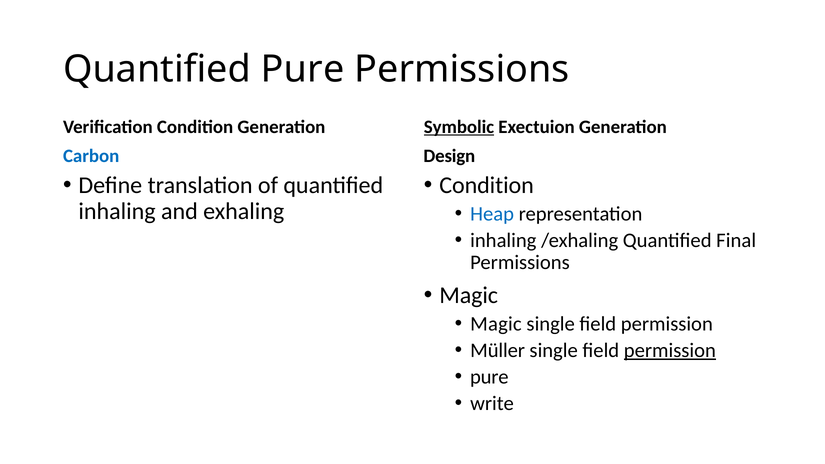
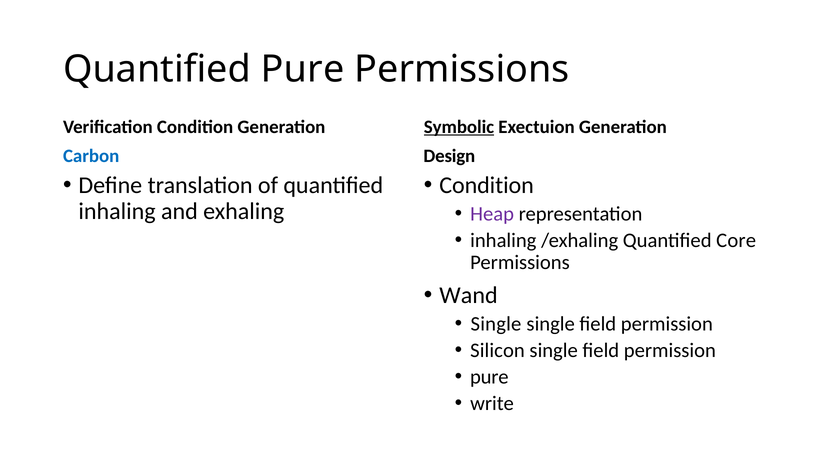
Heap colour: blue -> purple (492, 214)
Final: Final -> Core (736, 240)
Magic: Magic -> Wand (469, 295)
Magic: Magic -> Single (496, 324)
Müller: Müller -> Silicon (498, 350)
permission underline: present -> none (670, 350)
